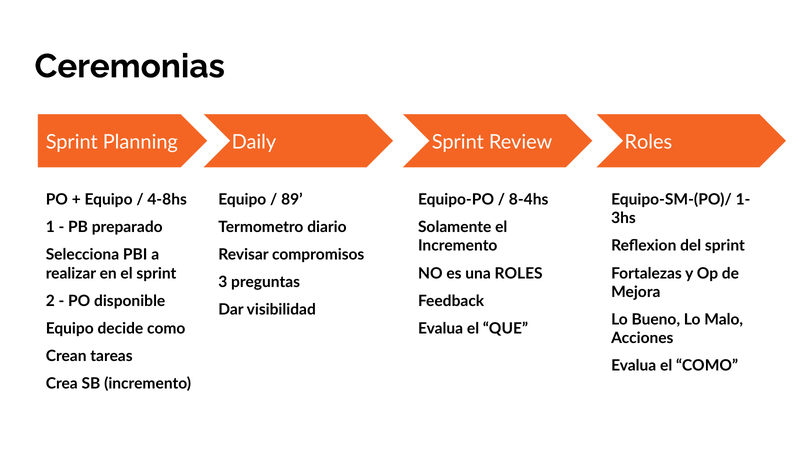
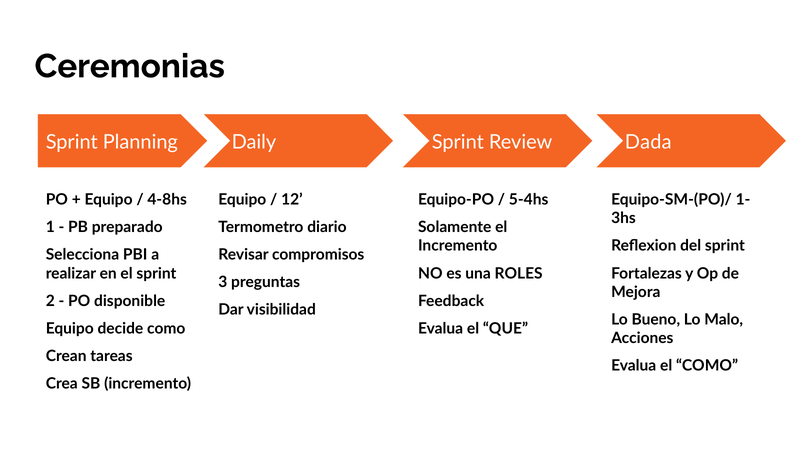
Review Roles: Roles -> Dada (648, 142)
89: 89 -> 12 (292, 199)
8-4hs: 8-4hs -> 5-4hs (529, 199)
